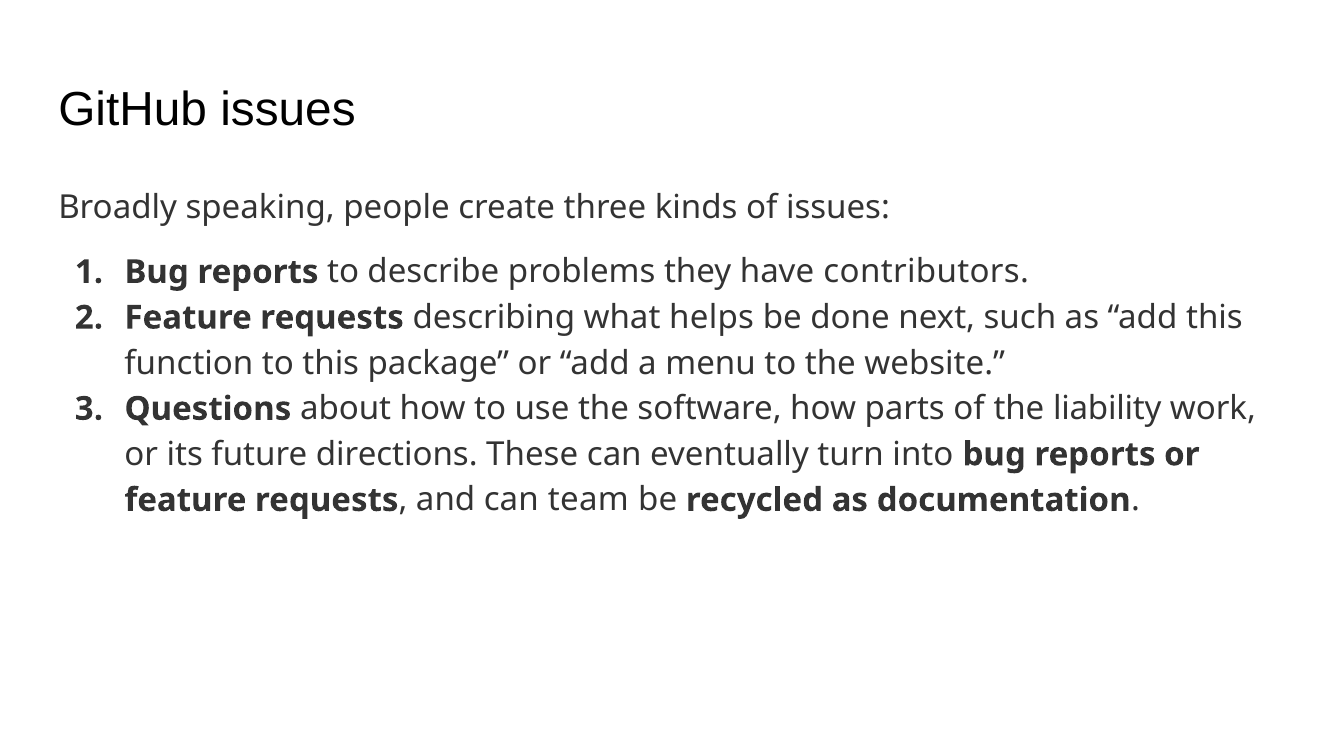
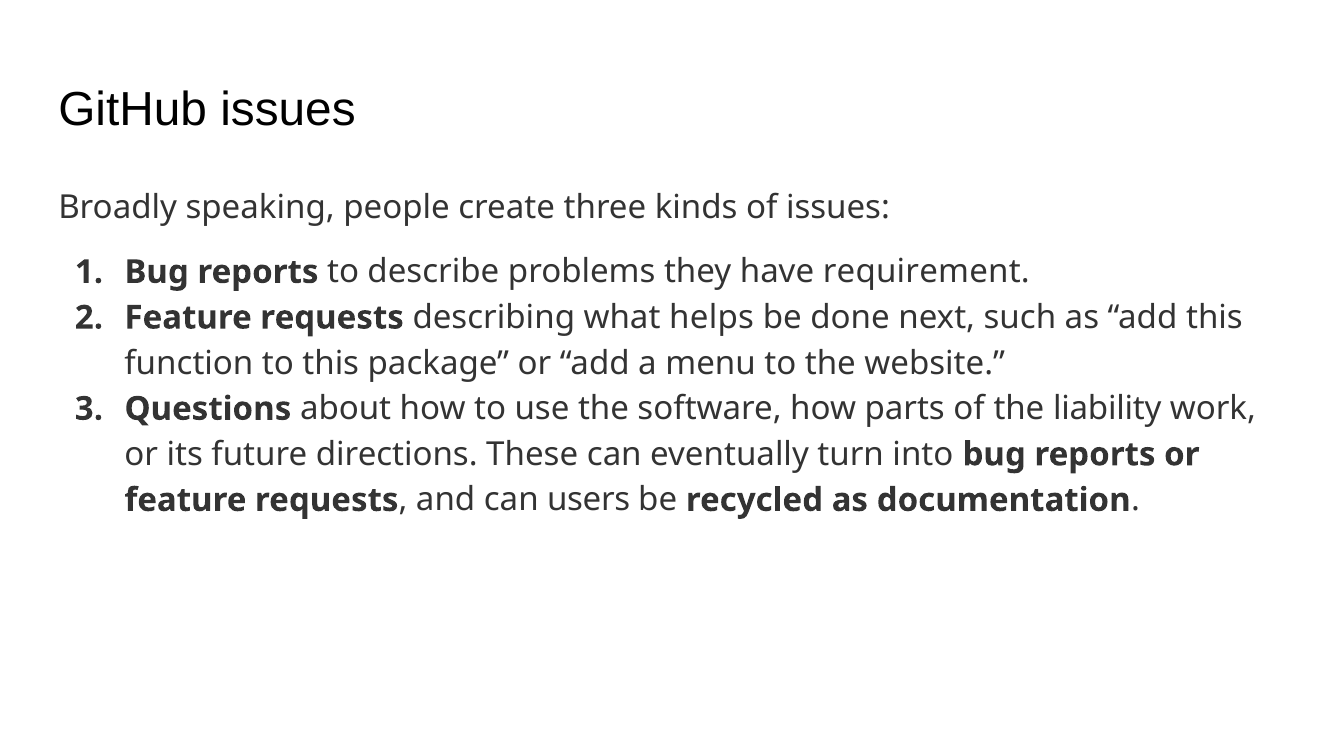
contributors: contributors -> requirement (926, 272)
team: team -> users (589, 500)
